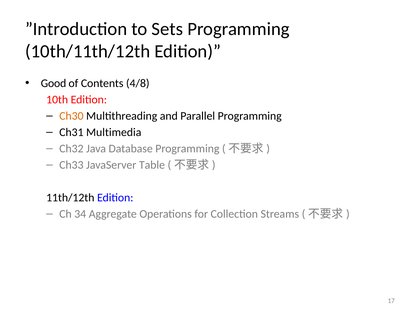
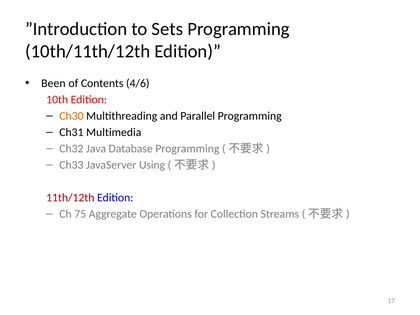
Good: Good -> Been (53, 83)
4/8: 4/8 -> 4/6 (138, 83)
Table: Table -> Using (152, 165)
11th/12th colour: black -> red (70, 198)
34: 34 -> 75 (80, 214)
